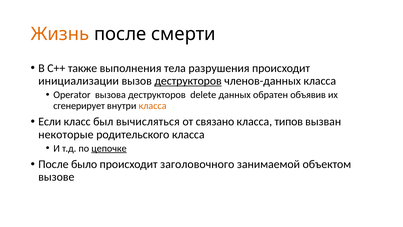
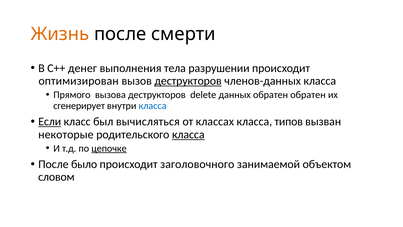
также: также -> денег (82, 68)
разрушения: разрушения -> разрушении (219, 68)
инициализации: инициализации -> оптимизирован (79, 81)
Operator: Operator -> Прямого (72, 95)
обратен объявив: объявив -> обратен (308, 95)
класса colour: orange -> blue (153, 106)
Если underline: none -> present (50, 122)
связано: связано -> классах (215, 122)
класса underline: none -> present (188, 134)
вызове: вызове -> словом (56, 177)
